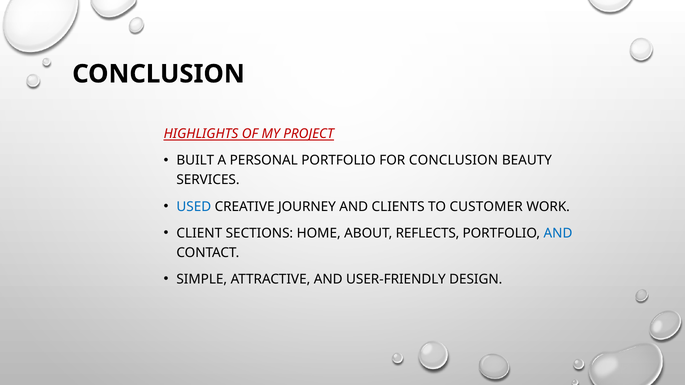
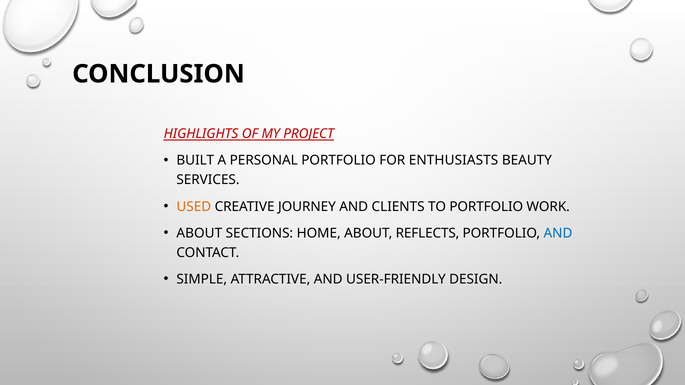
FOR CONCLUSION: CONCLUSION -> ENTHUSIASTS (454, 161)
USED colour: blue -> orange (194, 207)
TO CUSTOMER: CUSTOMER -> PORTFOLIO (486, 207)
CLIENT: CLIENT -> ABOUT (199, 233)
